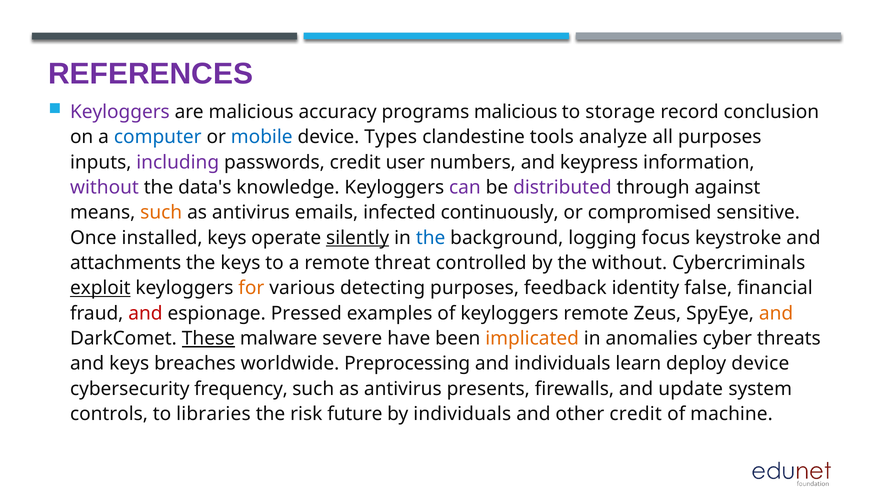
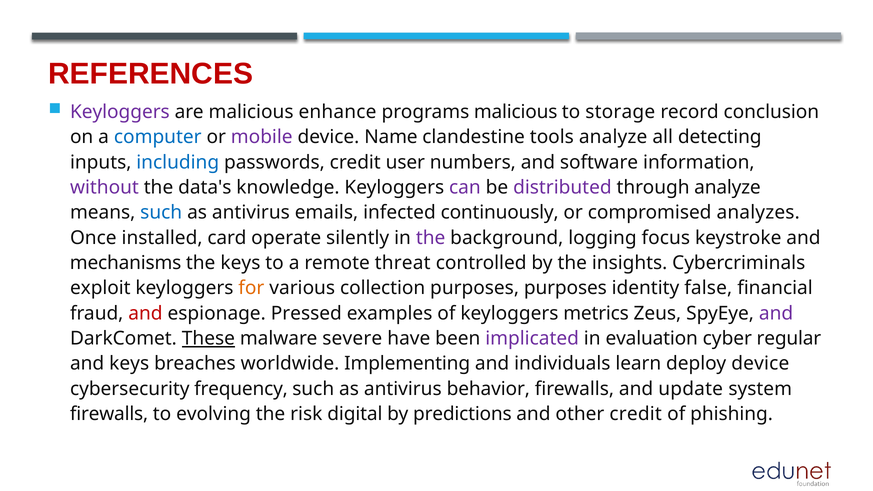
REFERENCES colour: purple -> red (151, 74)
accuracy: accuracy -> enhance (337, 112)
mobile colour: blue -> purple (262, 137)
Types: Types -> Name (391, 137)
all purposes: purposes -> detecting (720, 137)
including colour: purple -> blue (178, 162)
keypress: keypress -> software (599, 162)
through against: against -> analyze (728, 187)
such colour: orange -> blue (161, 213)
sensitive: sensitive -> analyzes (758, 213)
installed keys: keys -> card (227, 238)
silently underline: present -> none (358, 238)
the colour: blue -> purple (431, 238)
attachments: attachments -> mechanisms (126, 263)
the without: without -> insights (630, 263)
exploit underline: present -> none (100, 288)
detecting: detecting -> collection (383, 288)
purposes feedback: feedback -> purposes (565, 288)
keyloggers remote: remote -> metrics (596, 313)
and colour: orange -> purple (776, 313)
implicated colour: orange -> purple (532, 339)
anomalies: anomalies -> evaluation (652, 339)
threats: threats -> regular (789, 339)
Preprocessing: Preprocessing -> Implementing (407, 364)
presents: presents -> behavior (488, 389)
controls: controls -> firewalls (109, 414)
libraries: libraries -> evolving (214, 414)
future: future -> digital (355, 414)
by individuals: individuals -> predictions (462, 414)
machine: machine -> phishing (732, 414)
